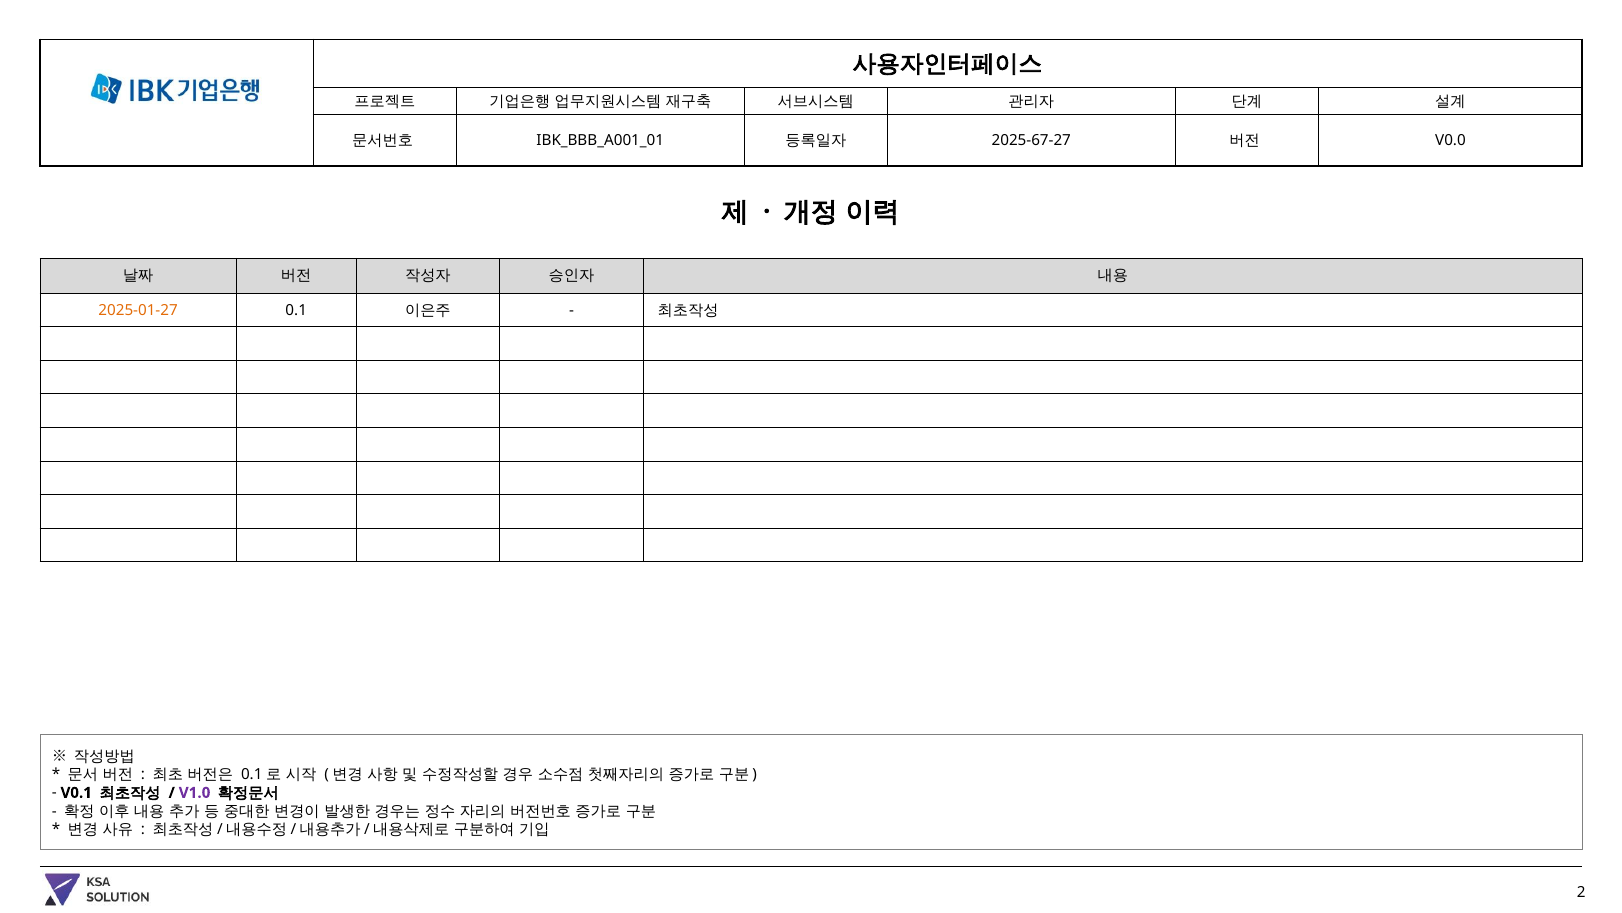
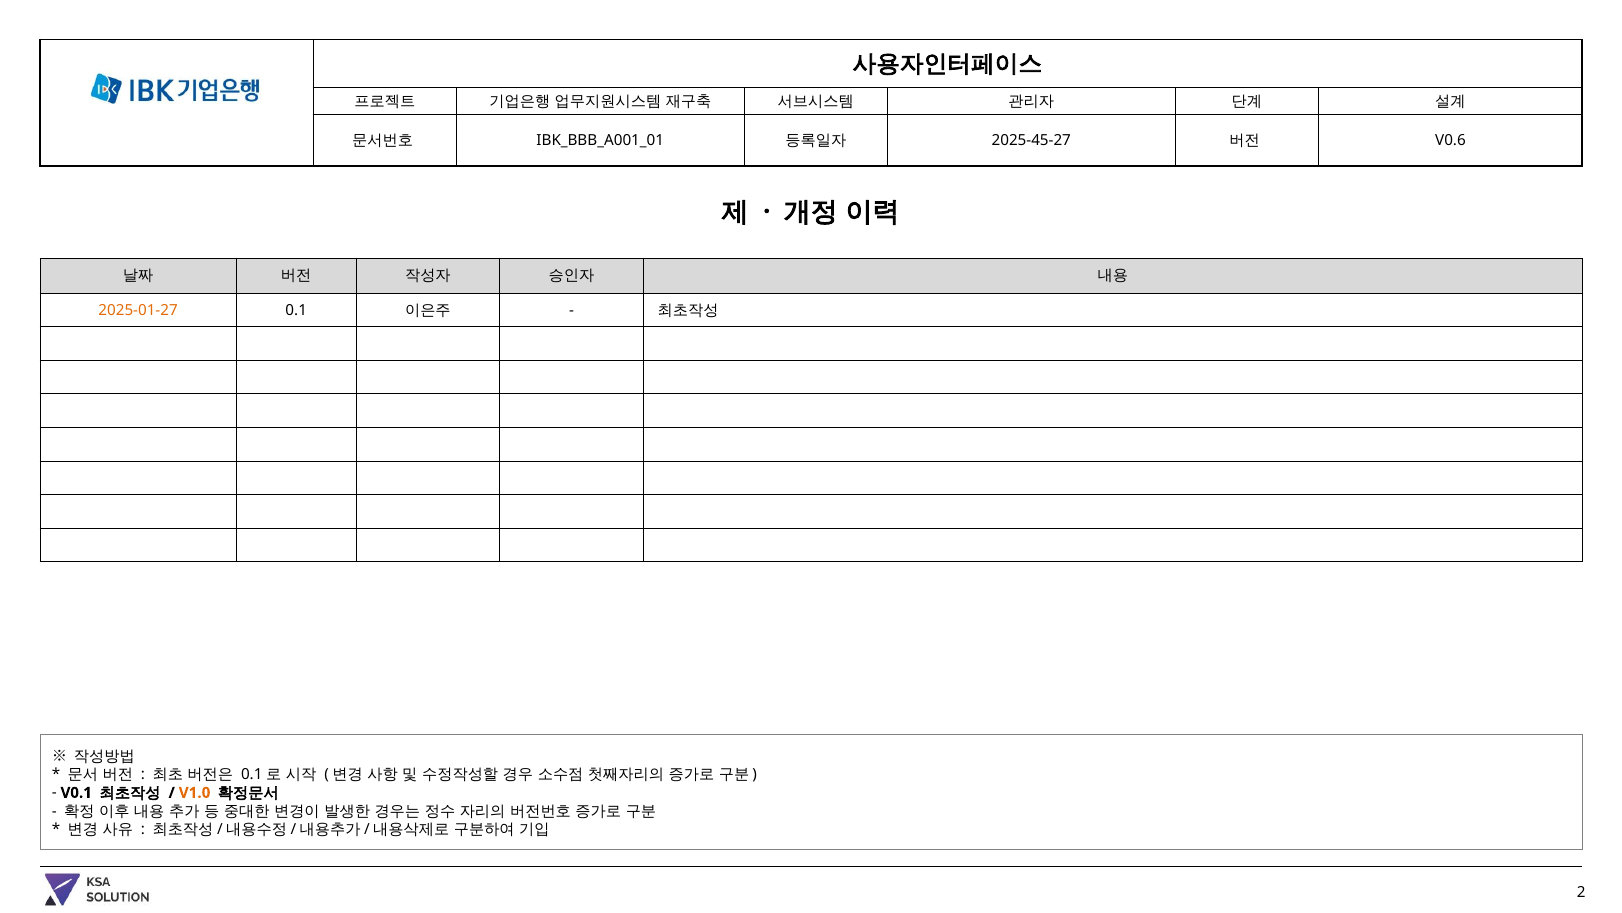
2025-67-27: 2025-67-27 -> 2025-45-27 (1031, 141)
V0.0: V0.0 -> V0.6 (1450, 141)
V1.0 colour: purple -> orange (195, 792)
